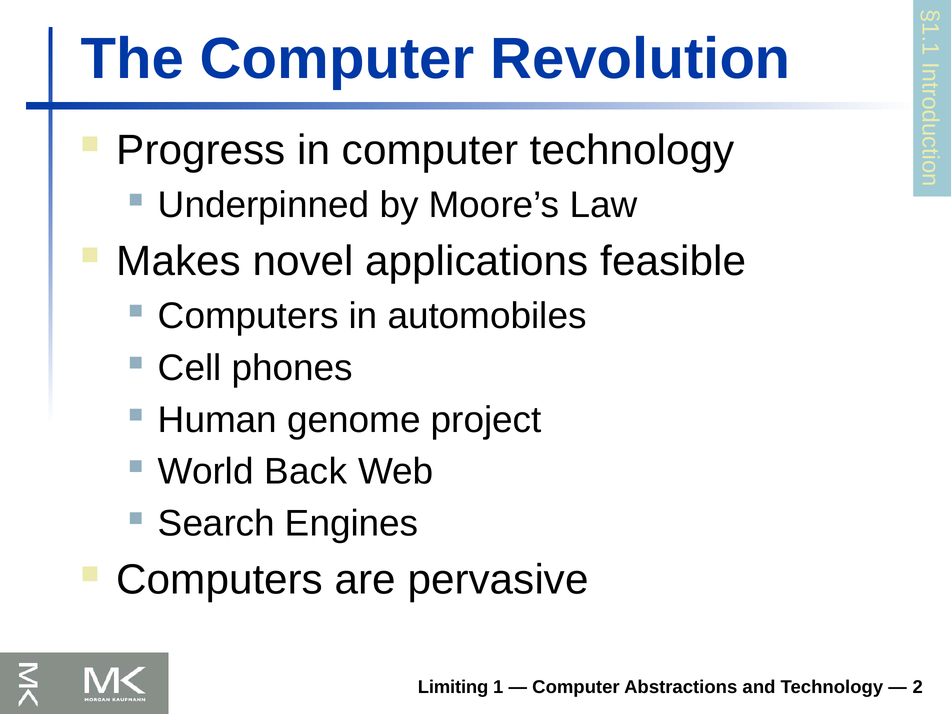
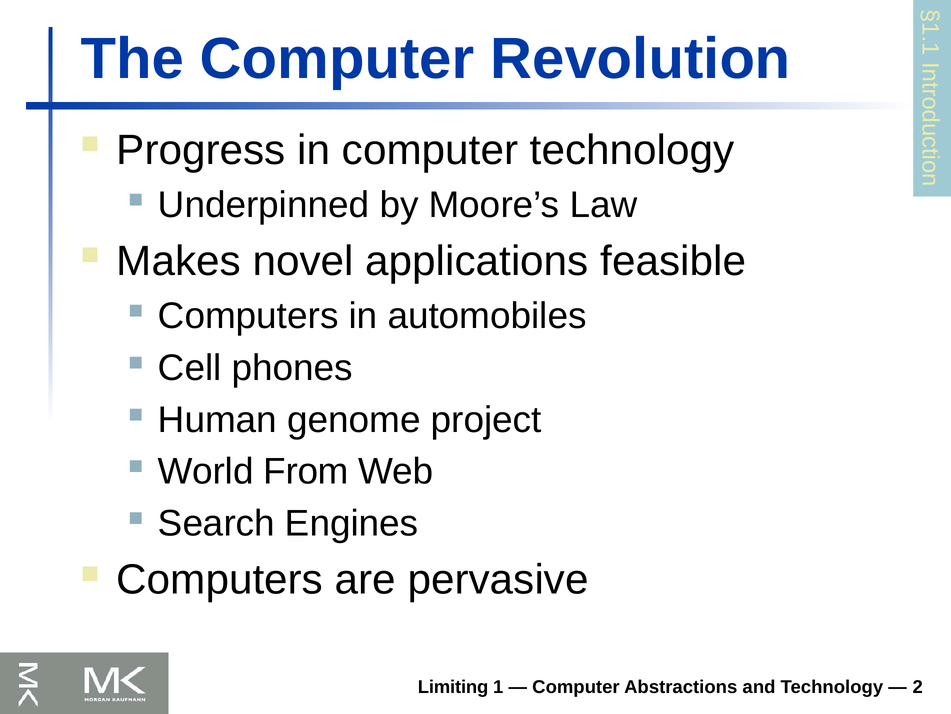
Back: Back -> From (306, 471)
